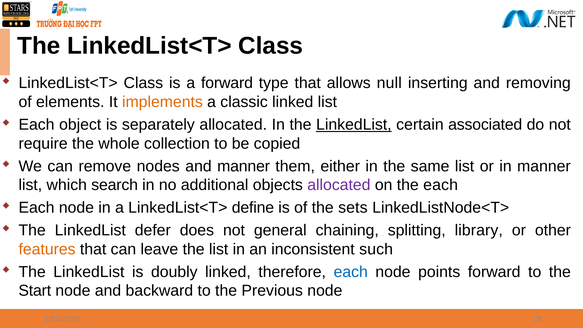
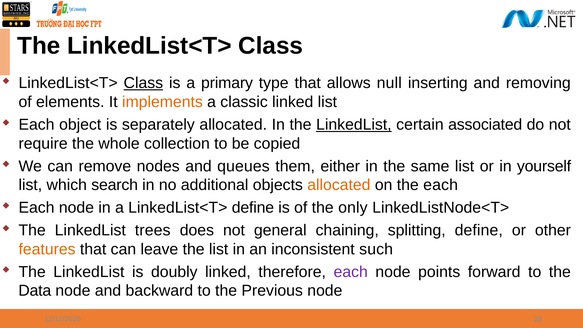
Class underline: none -> present (143, 83)
a forward: forward -> primary (227, 83)
and manner: manner -> queues (243, 166)
in manner: manner -> yourself (544, 166)
allocated colour: purple -> orange (339, 185)
sets: sets -> only (353, 208)
defer: defer -> trees (153, 230)
splitting library: library -> define (479, 230)
each colour: blue -> purple (351, 272)
Start: Start -> Data (35, 291)
